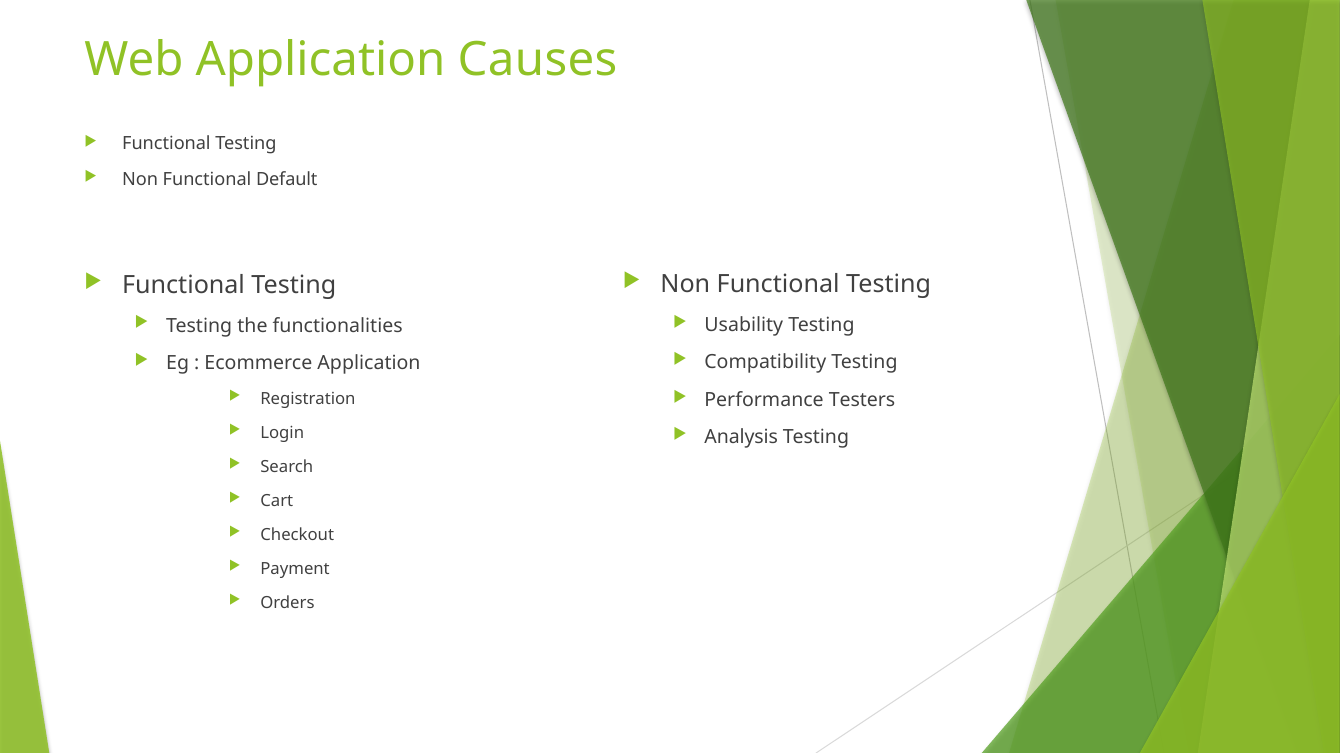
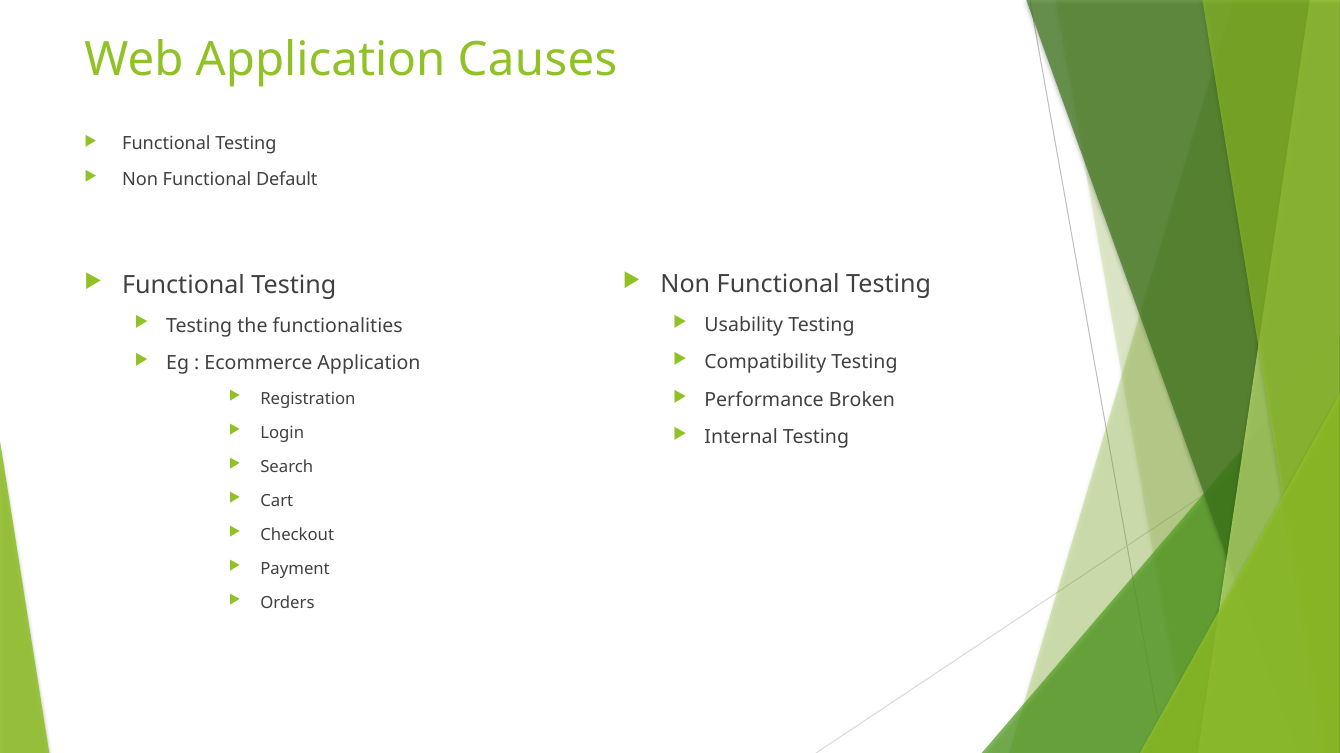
Testers: Testers -> Broken (862, 400)
Analysis: Analysis -> Internal (741, 438)
